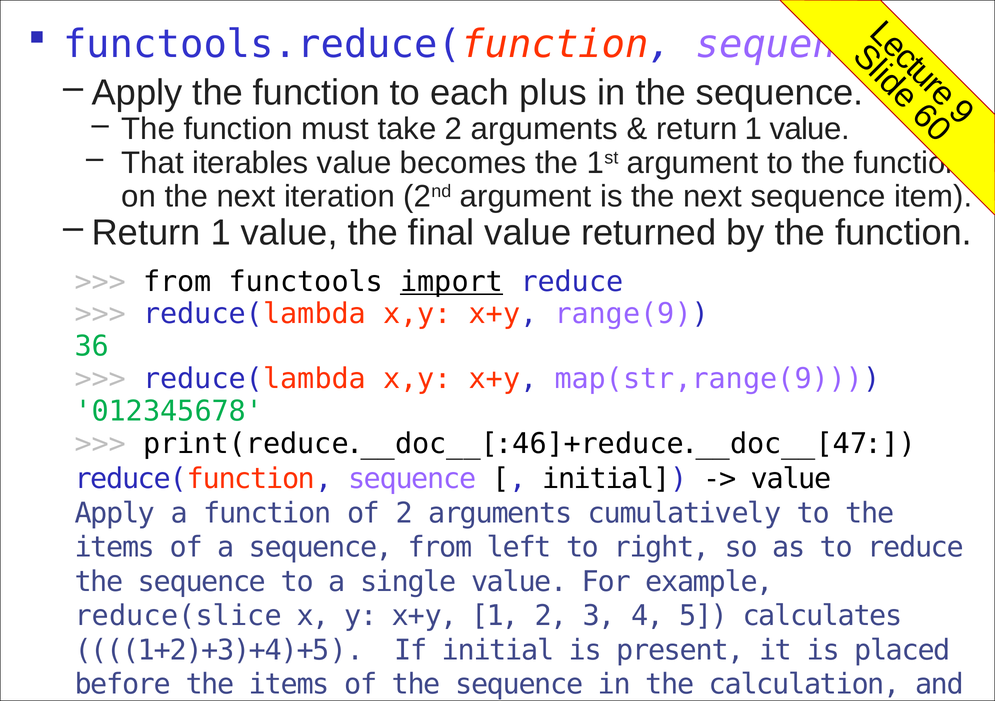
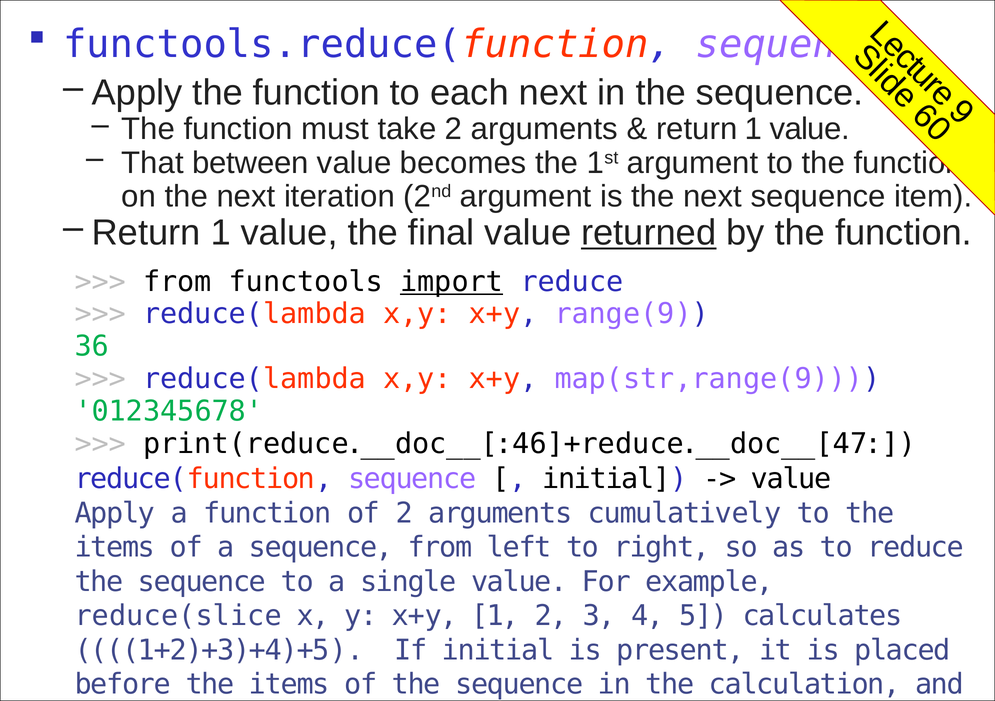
plus: plus -> next (553, 93)
iterables: iterables -> between (250, 163)
returned underline: none -> present (649, 233)
